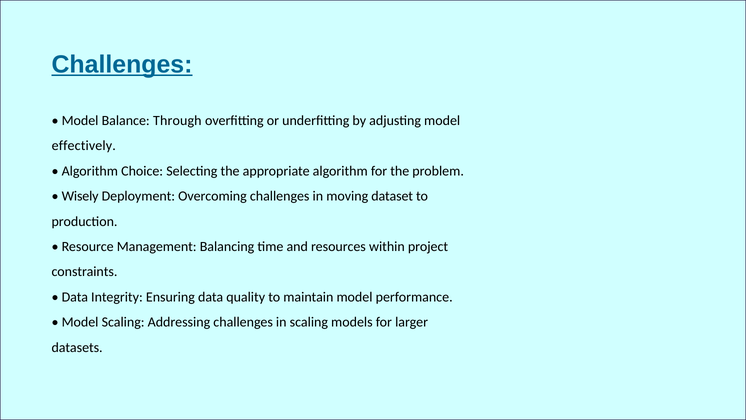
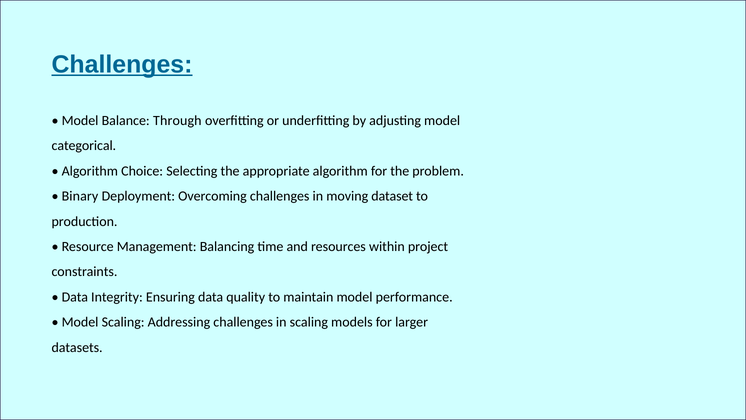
effectively: effectively -> categorical (84, 146)
Wisely: Wisely -> Binary (80, 196)
